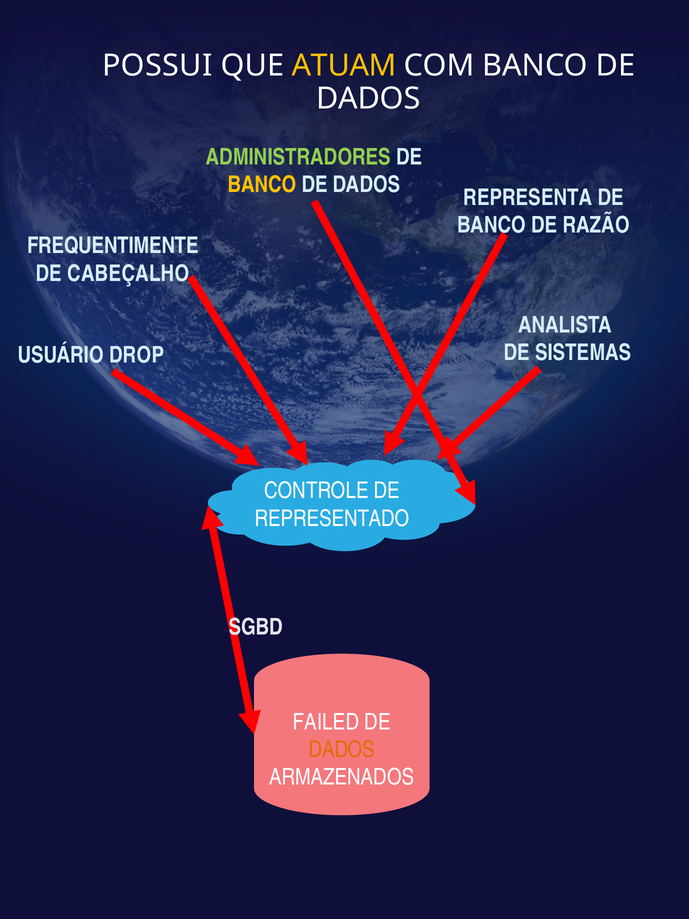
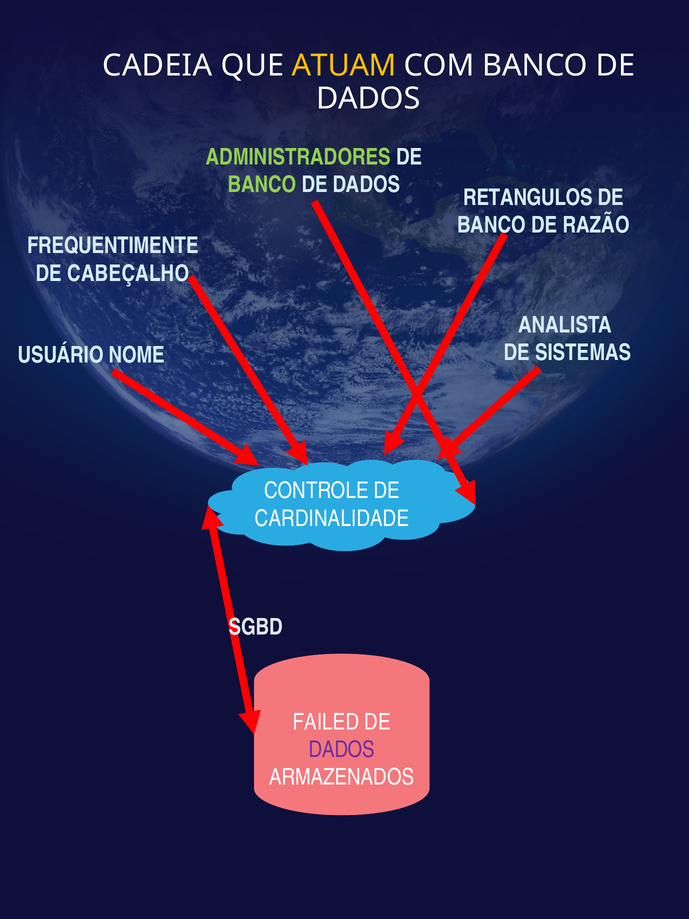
POSSUI: POSSUI -> CADEIA (157, 66)
BANCO colour: yellow -> light green (262, 185)
REPRESENTA: REPRESENTA -> RETANGULOS (528, 198)
DROP: DROP -> NOME (137, 355)
REPRESENTADO: REPRESENTADO -> CARDINALIDADE (332, 518)
DADOS colour: orange -> purple (342, 749)
